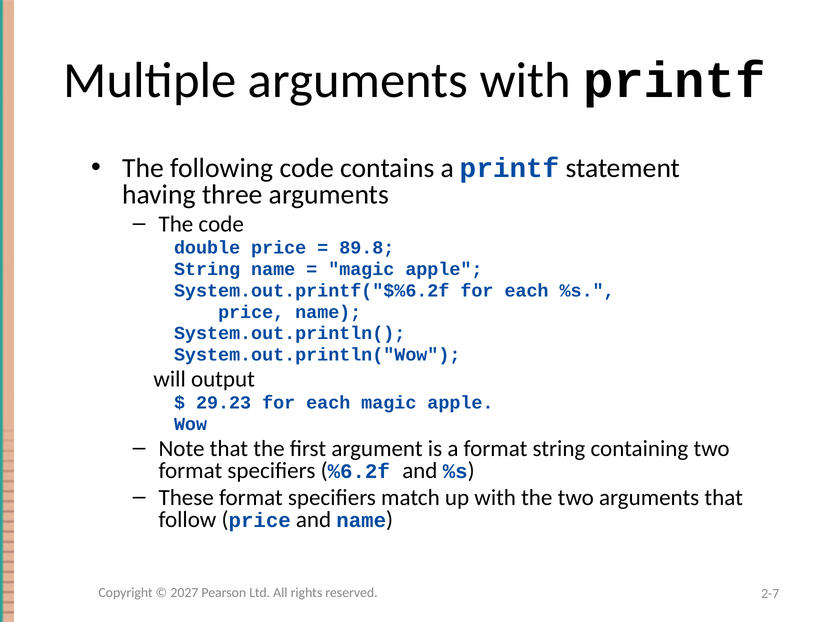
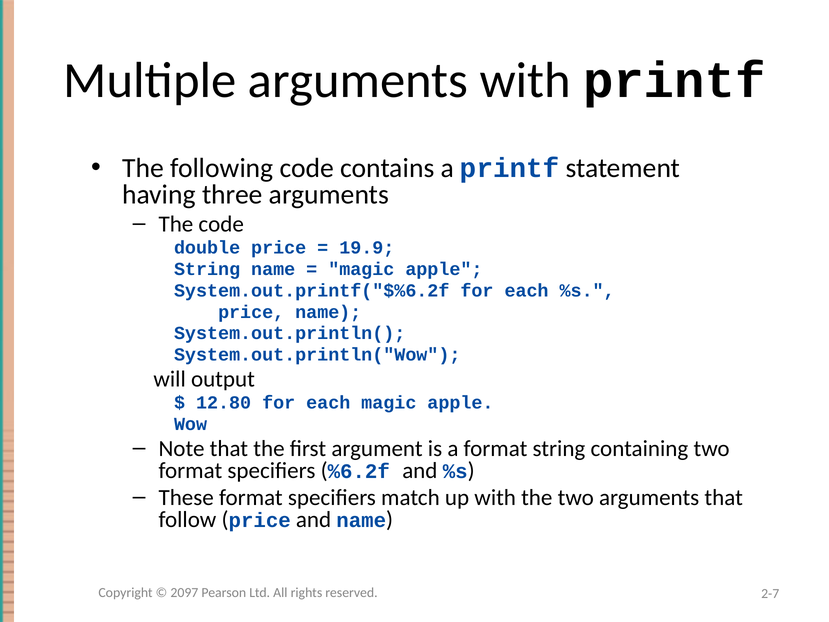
89.8: 89.8 -> 19.9 (367, 248)
29.23: 29.23 -> 12.80 (224, 403)
2027: 2027 -> 2097 (184, 592)
